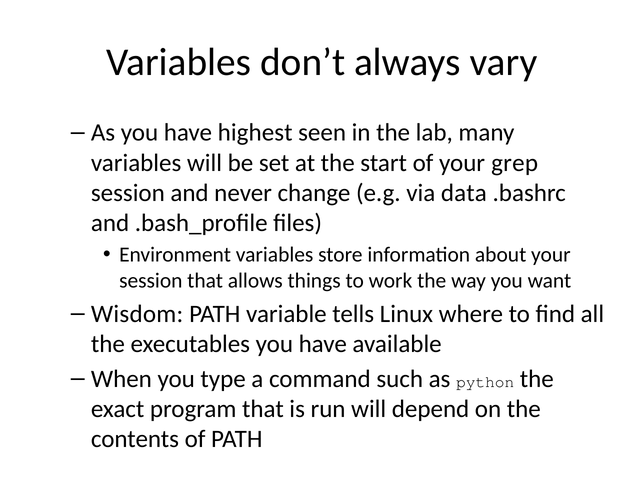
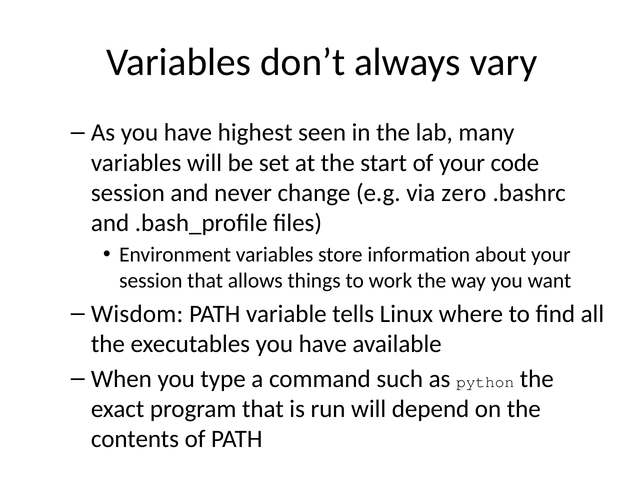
grep: grep -> code (515, 163)
data: data -> zero (464, 193)
